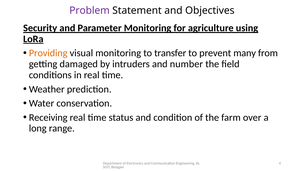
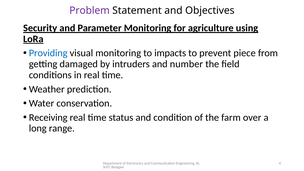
Providing colour: orange -> blue (48, 53)
transfer: transfer -> impacts (170, 53)
many: many -> piece (245, 53)
